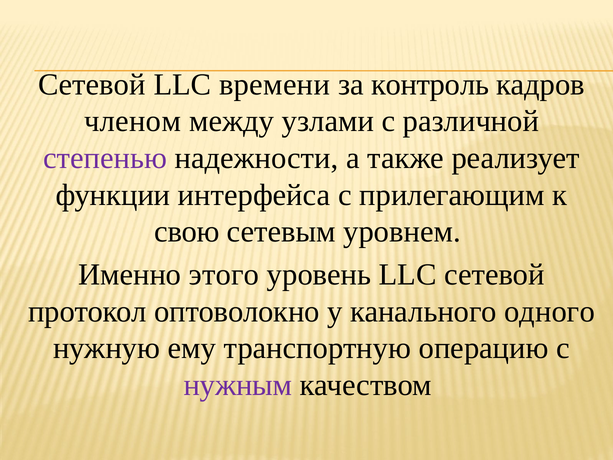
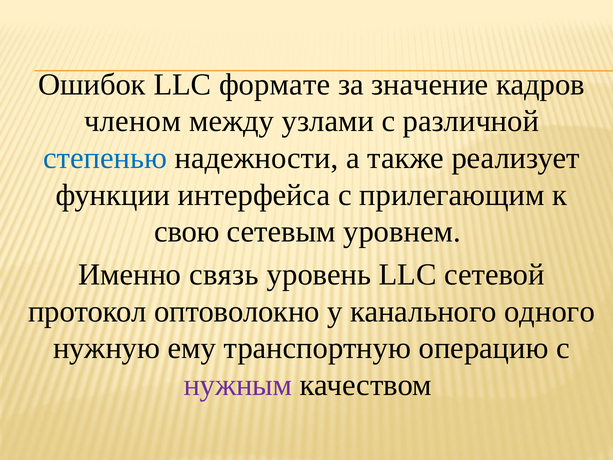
Сетевой: Сетевой -> Ошибок (92, 84)
времени: времени -> формате (275, 84)
контроль: контроль -> значение (430, 84)
степенью colour: purple -> blue (105, 158)
этого: этого -> связь (224, 274)
